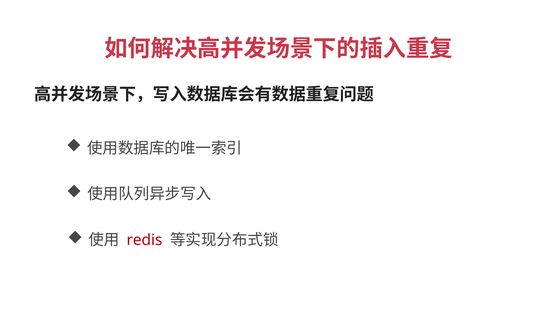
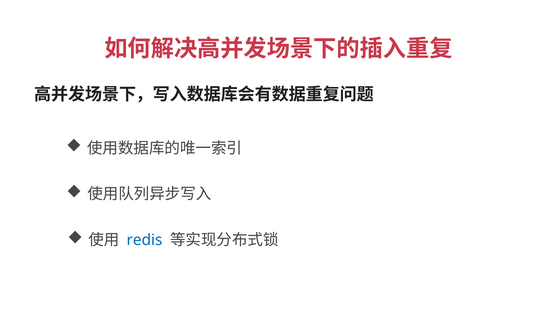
redis colour: red -> blue (144, 240)
